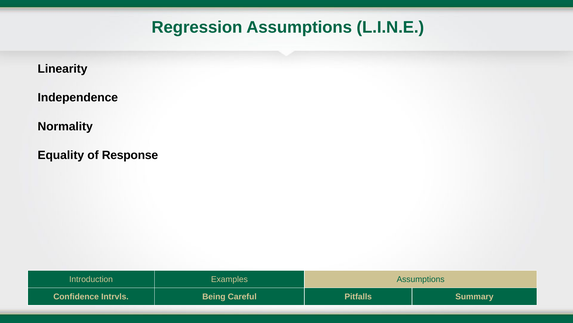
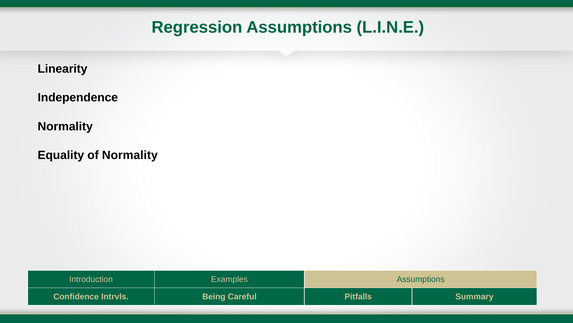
of Response: Response -> Normality (130, 155)
